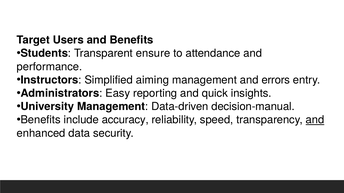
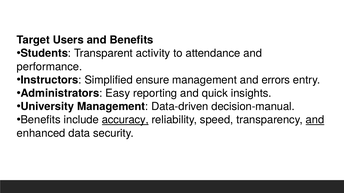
ensure: ensure -> activity (153, 53)
aiming: aiming -> ensure (152, 80)
accuracy underline: none -> present (125, 120)
